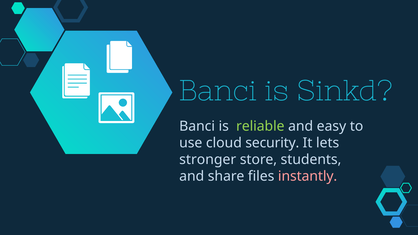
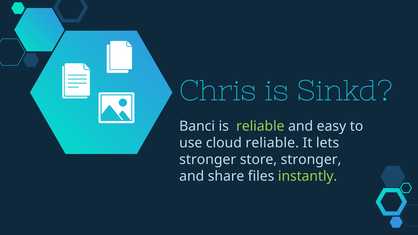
Banci: Banci -> Chris (218, 91)
cloud security: security -> reliable (272, 143)
store students: students -> stronger (311, 160)
instantly colour: pink -> light green (308, 176)
